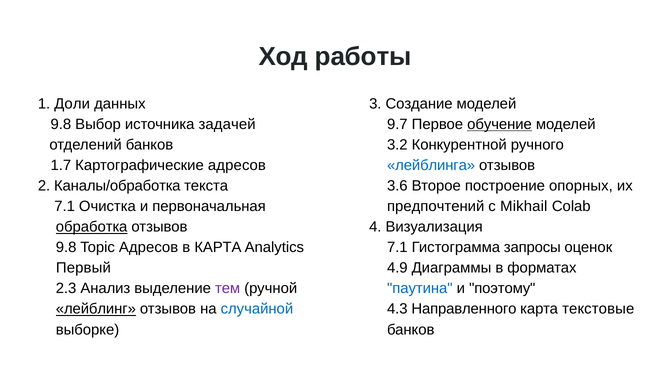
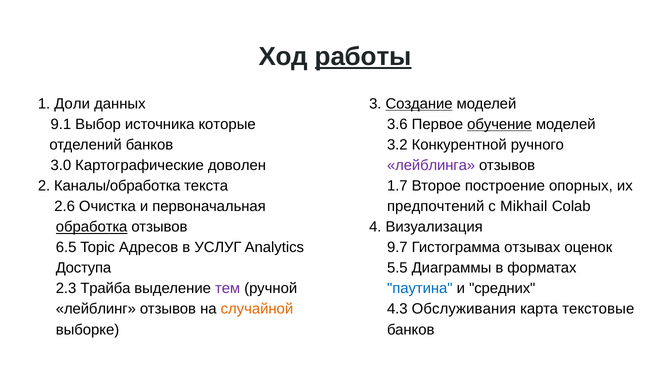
работы underline: none -> present (363, 57)
Создание underline: none -> present (419, 104)
9.8: 9.8 -> 9.1 (61, 124)
задачей: задачей -> которые (227, 124)
9.7: 9.7 -> 3.6 (397, 124)
1.7: 1.7 -> 3.0 (61, 165)
Картографические адресов: адресов -> доволен (237, 165)
лейблинга colour: blue -> purple (431, 165)
3.6: 3.6 -> 1.7 (397, 186)
7.1: 7.1 -> 2.6 (65, 206)
9.8: 9.8 -> 6.5 (66, 247)
в КАРТА: КАРТА -> УСЛУГ (218, 247)
7.1: 7.1 -> 9.7 (397, 247)
запросы: запросы -> отзывах (532, 247)
Первый: Первый -> Доступа (84, 268)
4.9: 4.9 -> 5.5 (397, 268)
Анализ: Анализ -> Трайба (105, 288)
поэтому: поэтому -> средних (502, 288)
лейблинг underline: present -> none (96, 309)
случайной colour: blue -> orange (257, 309)
Направленного: Направленного -> Обслуживания (464, 309)
